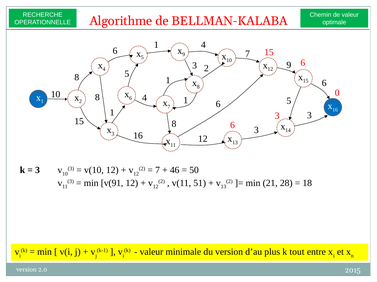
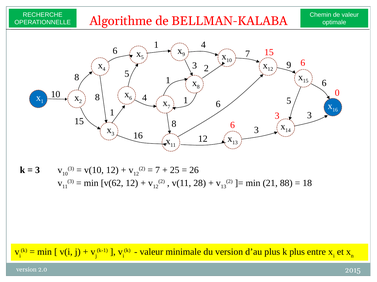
46: 46 -> 25 (175, 171)
50: 50 -> 26 (194, 171)
v(91: v(91 -> v(62 (112, 183)
51: 51 -> 28 (200, 183)
28: 28 -> 88 (286, 183)
k tout: tout -> plus (297, 252)
